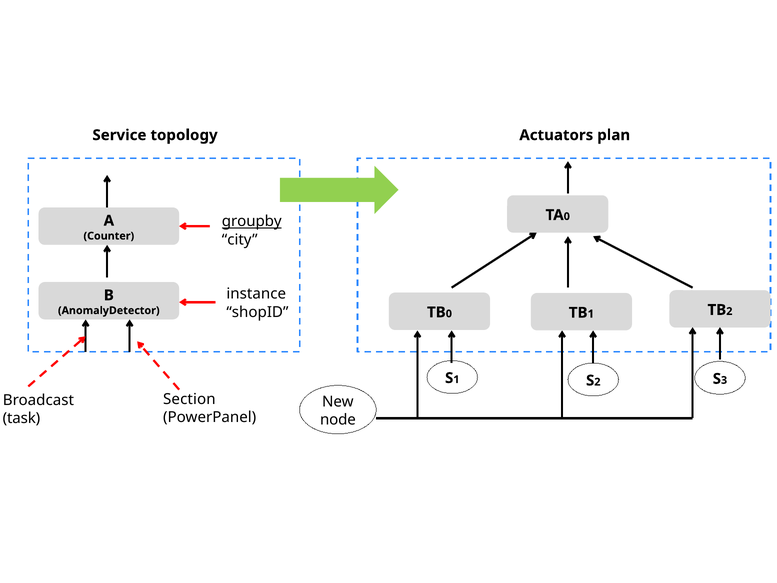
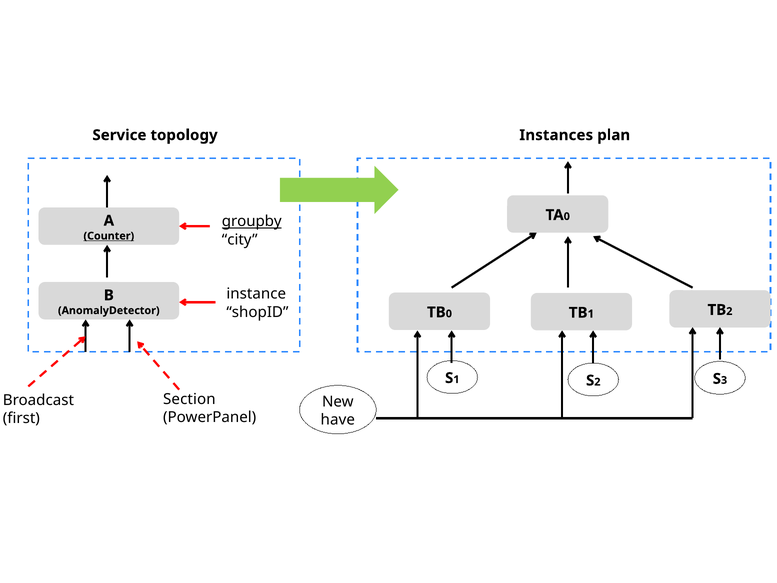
Actuators: Actuators -> Instances (556, 135)
Counter underline: none -> present (109, 236)
task: task -> first (21, 418)
node: node -> have (338, 420)
